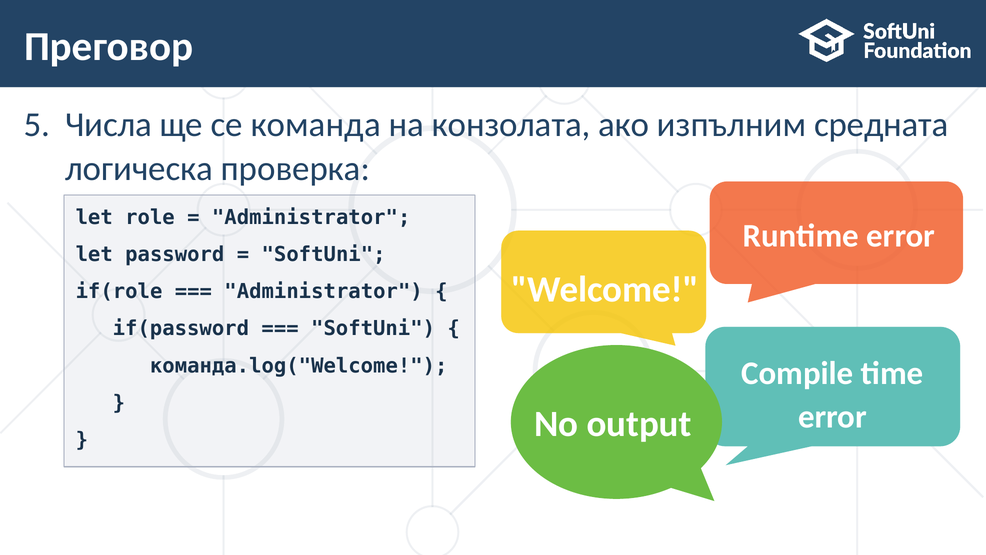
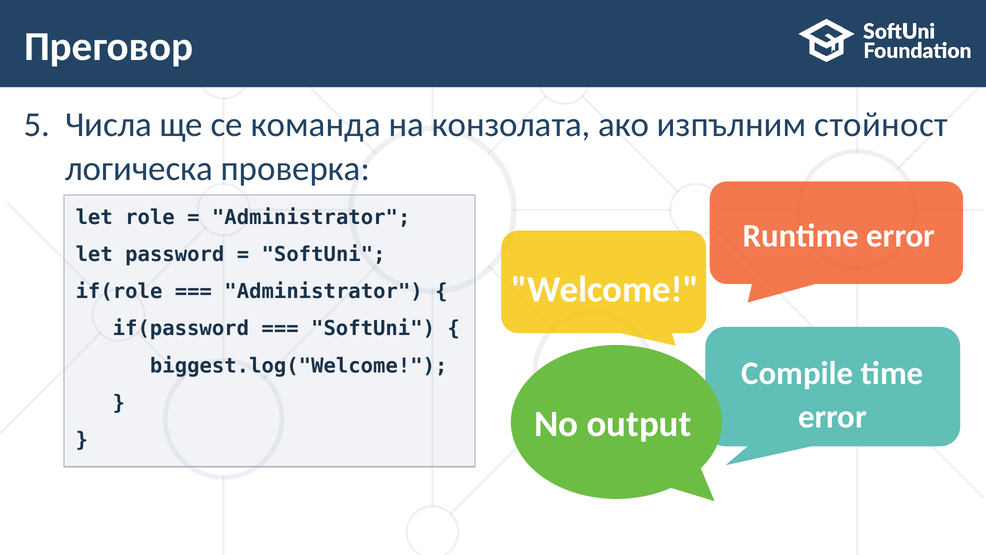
средната: средната -> стойност (881, 125)
команда.log("Welcome: команда.log("Welcome -> biggest.log("Welcome (299, 366)
